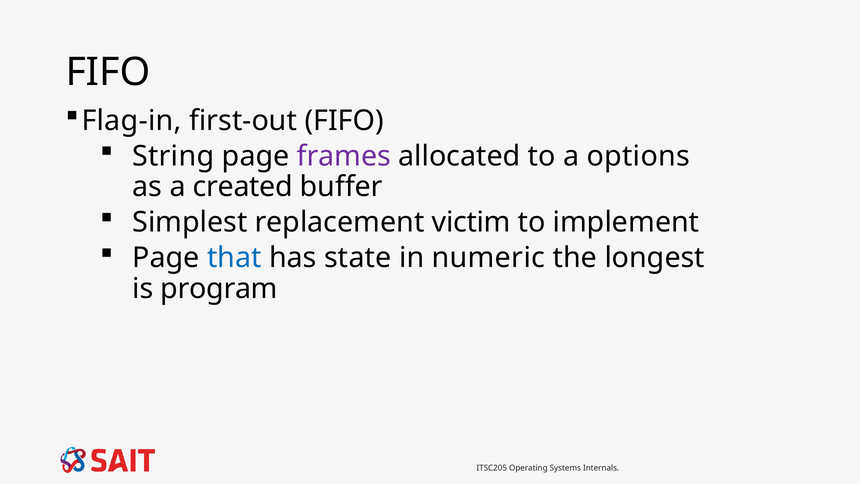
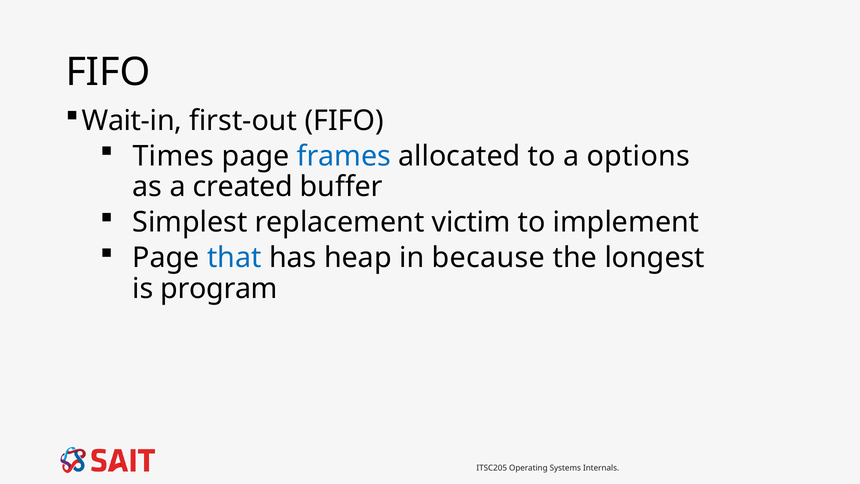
Flag-in: Flag-in -> Wait-in (132, 121)
String: String -> Times (173, 156)
frames colour: purple -> blue (344, 156)
state: state -> heap (358, 258)
numeric: numeric -> because (488, 258)
